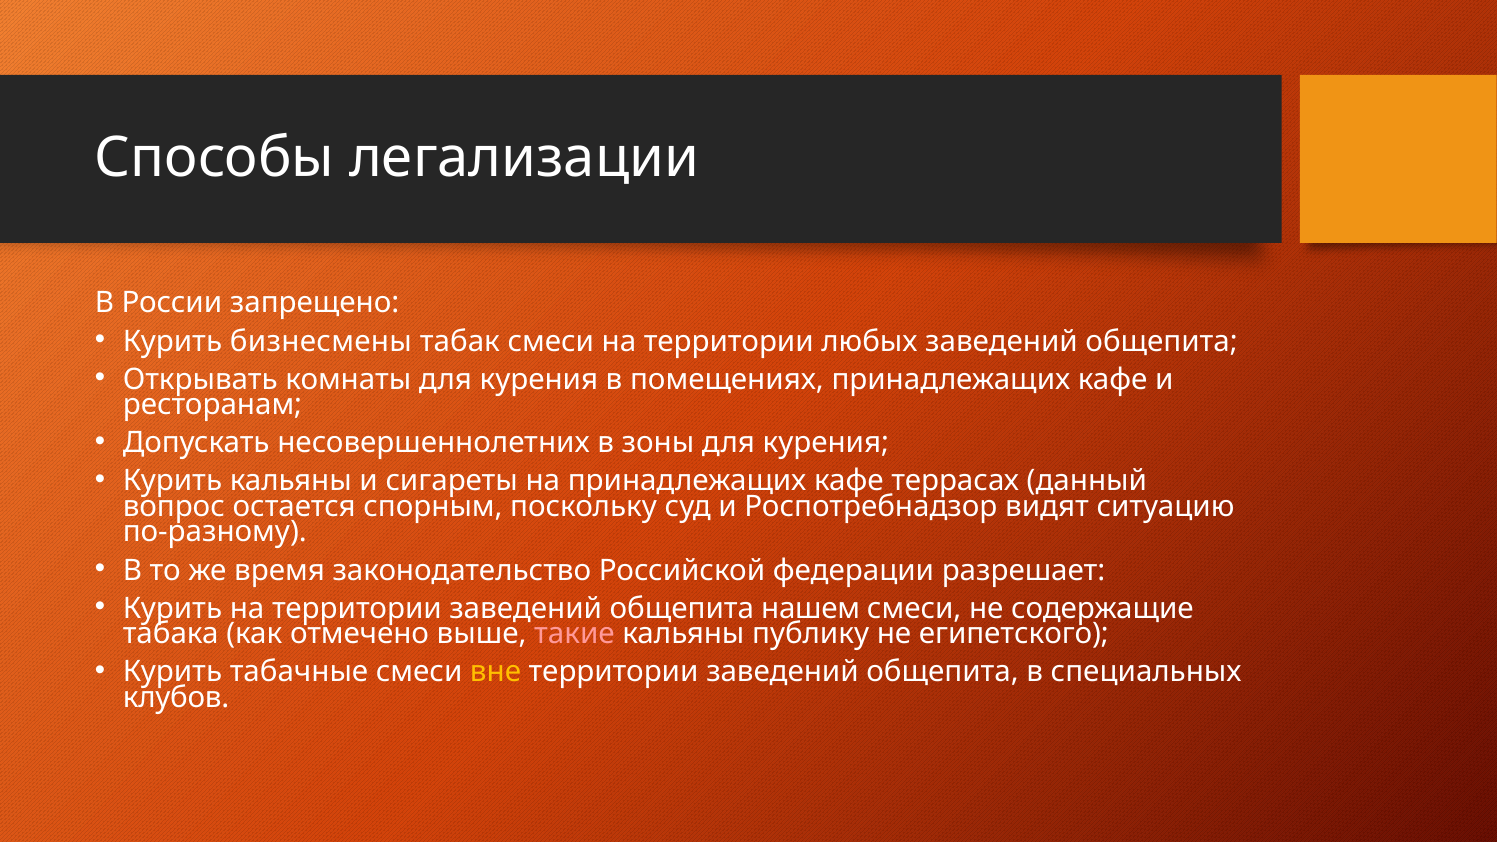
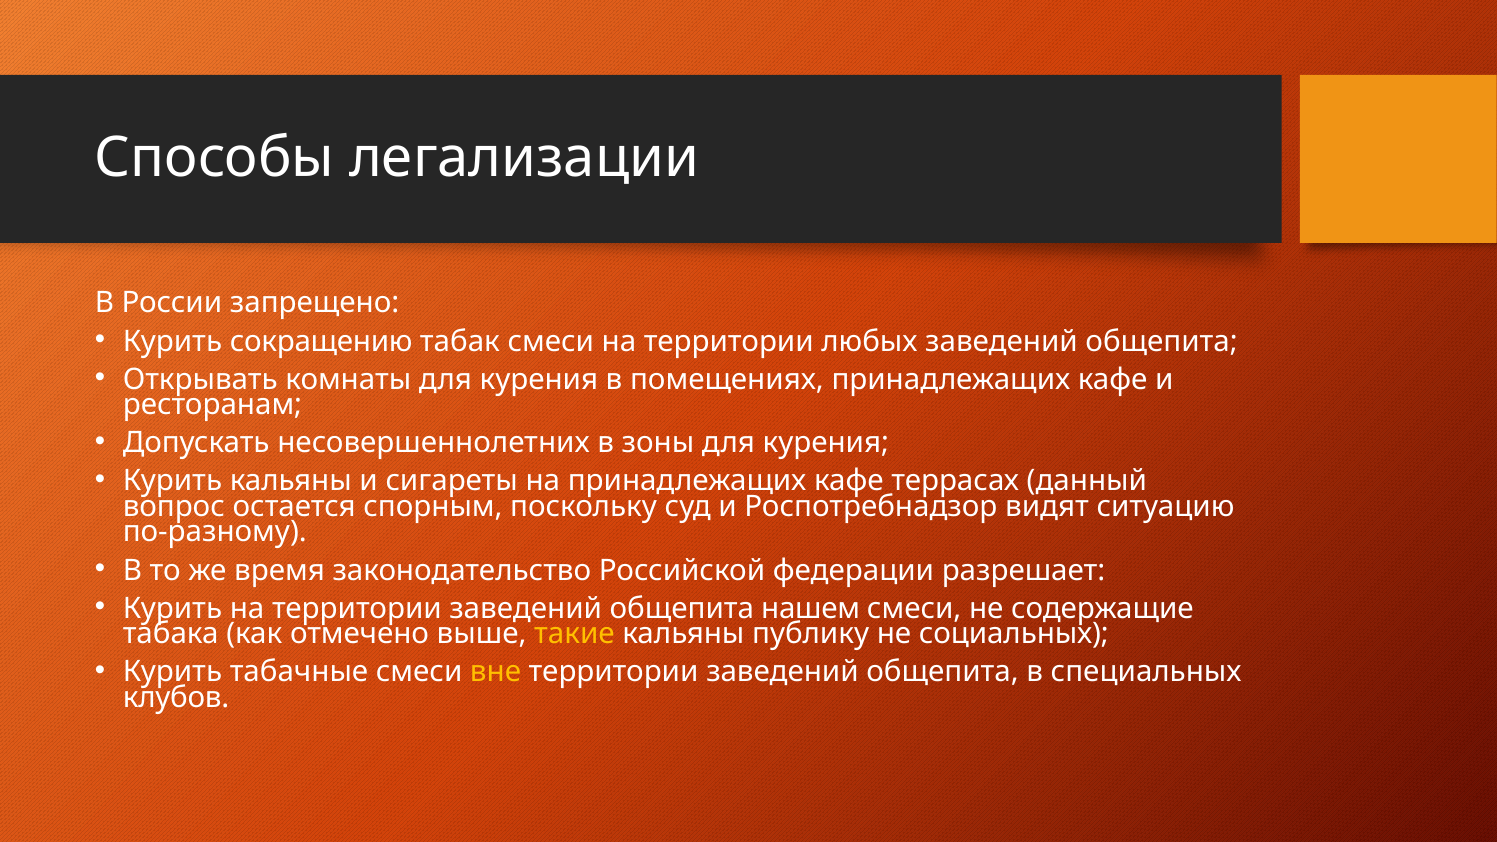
бизнесмены: бизнесмены -> сокращению (321, 341)
такие colour: pink -> yellow (574, 634)
египетского: египетского -> социальных (1014, 634)
